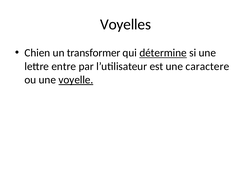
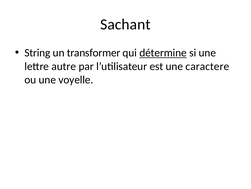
Voyelles: Voyelles -> Sachant (125, 24)
Chien: Chien -> String (37, 53)
entre: entre -> autre (64, 66)
voyelle underline: present -> none (76, 79)
